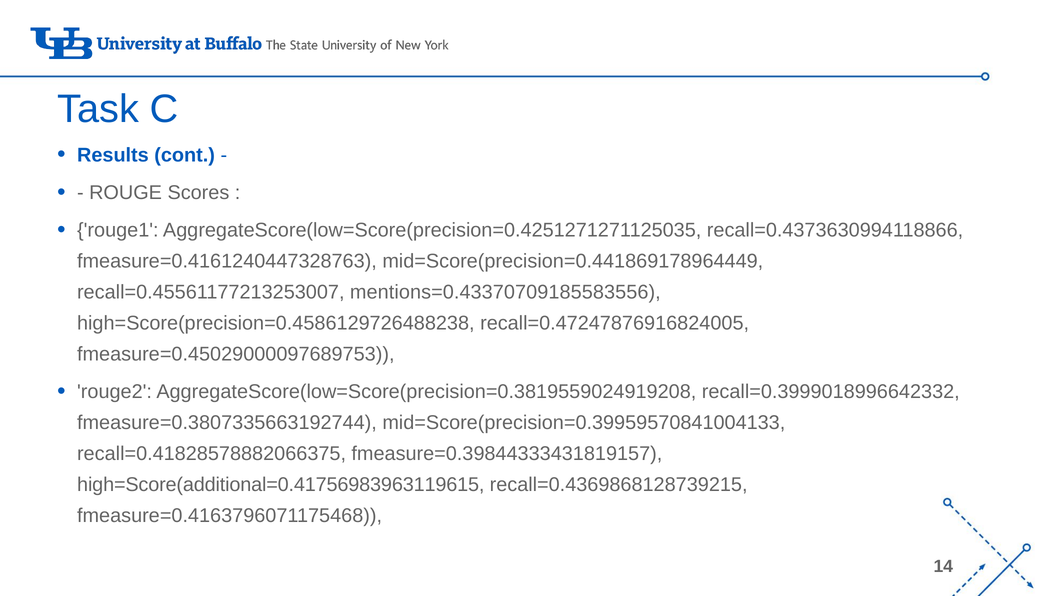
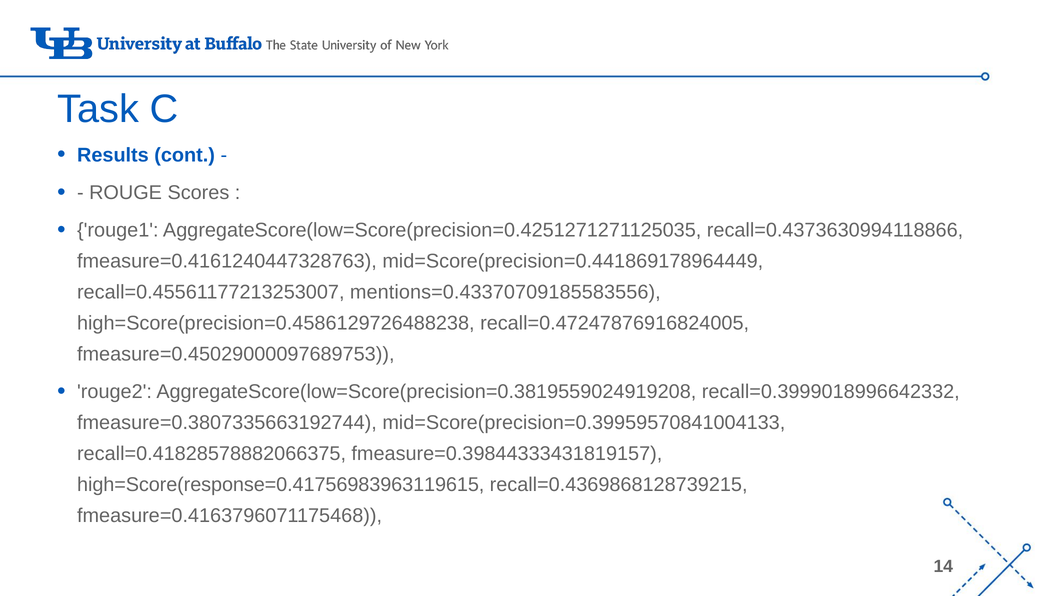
high=Score(additional=0.41756983963119615: high=Score(additional=0.41756983963119615 -> high=Score(response=0.41756983963119615 (281, 485)
